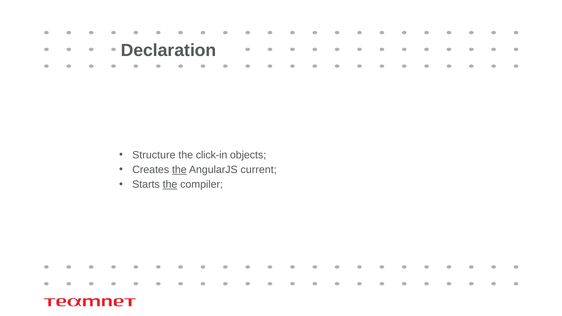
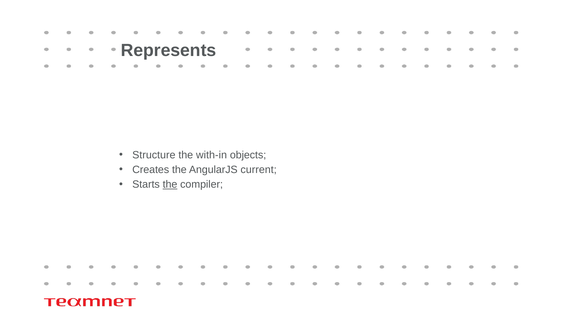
Declaration: Declaration -> Represents (169, 50)
click-in: click-in -> with-in (211, 155)
the underline: present -> none (179, 170)
